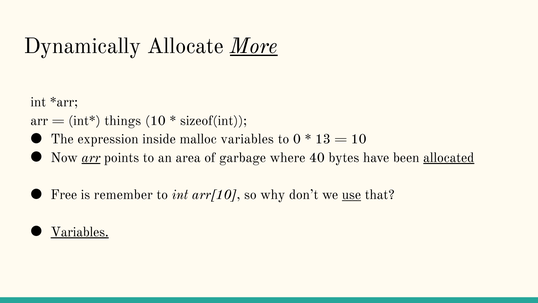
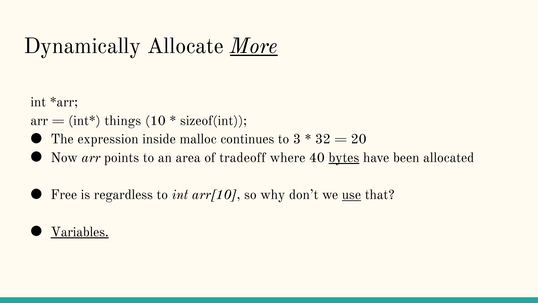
malloc variables: variables -> continues (247, 139)
0: 0 -> 3 (297, 139)
13: 13 -> 32 (323, 139)
10: 10 -> 20 (359, 139)
arr underline: present -> none (91, 158)
garbage: garbage -> tradeoff (243, 158)
bytes underline: none -> present (344, 158)
allocated underline: present -> none (449, 158)
remember: remember -> regardless (123, 195)
